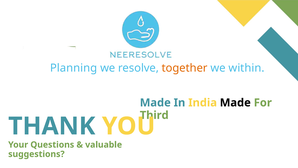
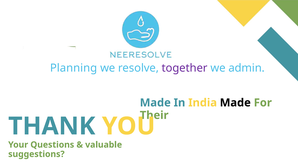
together colour: orange -> purple (185, 68)
within: within -> admin (247, 68)
Third: Third -> Their (154, 115)
